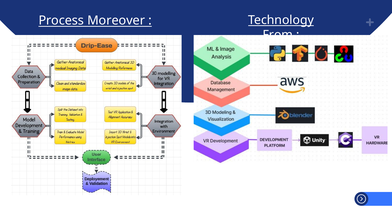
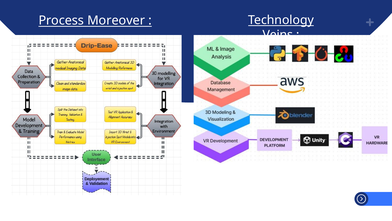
From: From -> Veins (278, 35)
